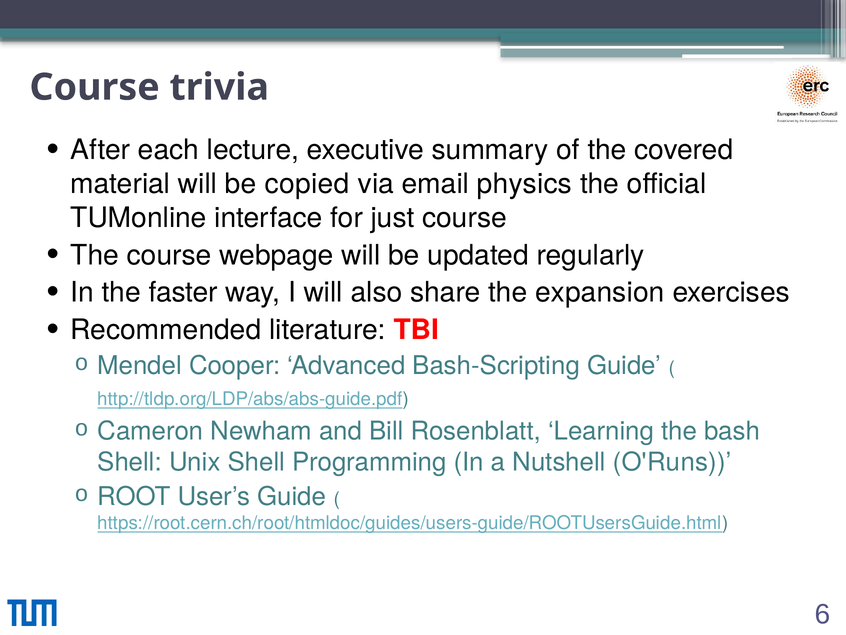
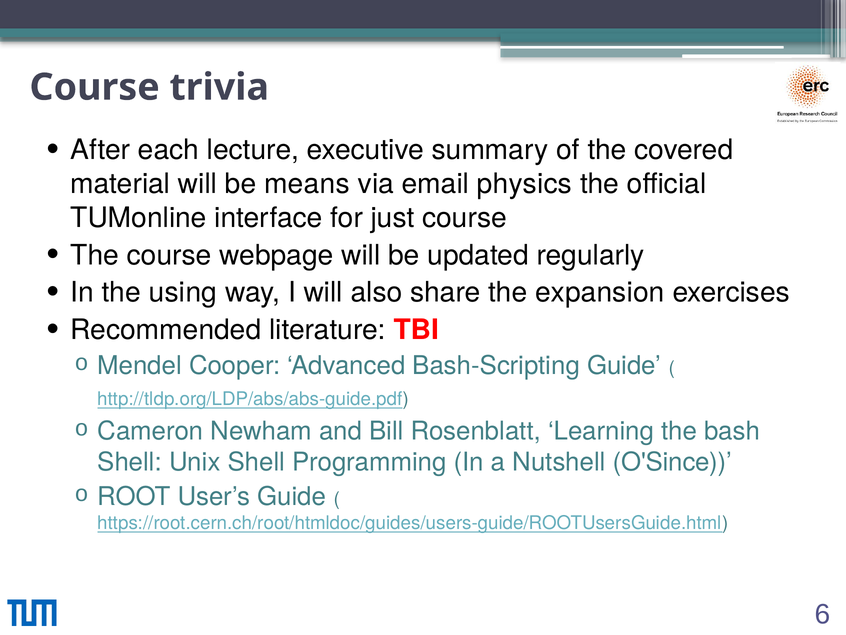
copied: copied -> means (307, 184)
faster: faster -> using (183, 292)
O'Runs: O'Runs -> O'Since (672, 462)
